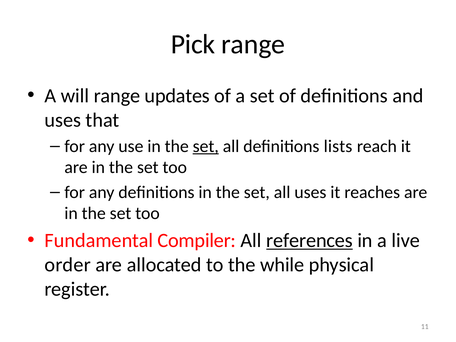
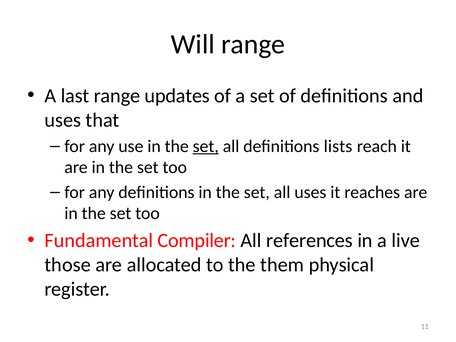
Pick: Pick -> Will (193, 44)
will: will -> last (75, 96)
references underline: present -> none (310, 240)
order: order -> those (68, 265)
while: while -> them (282, 265)
